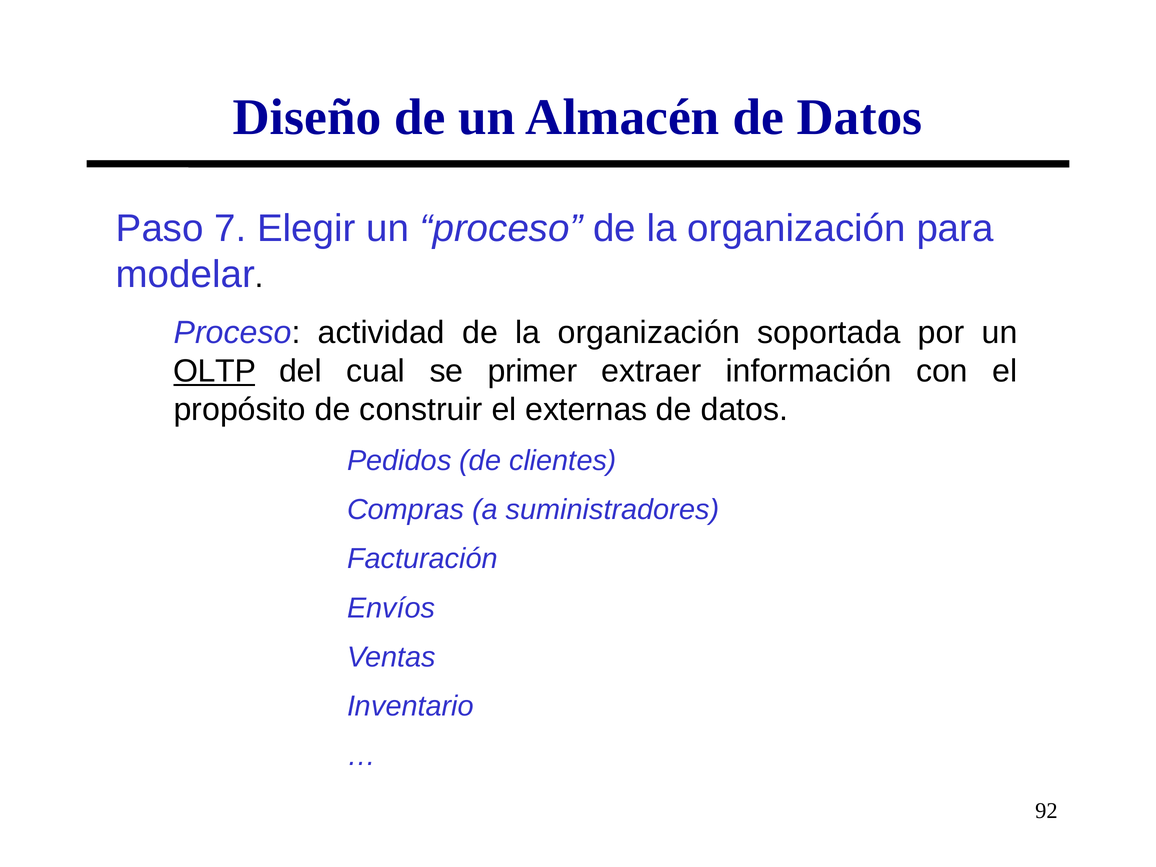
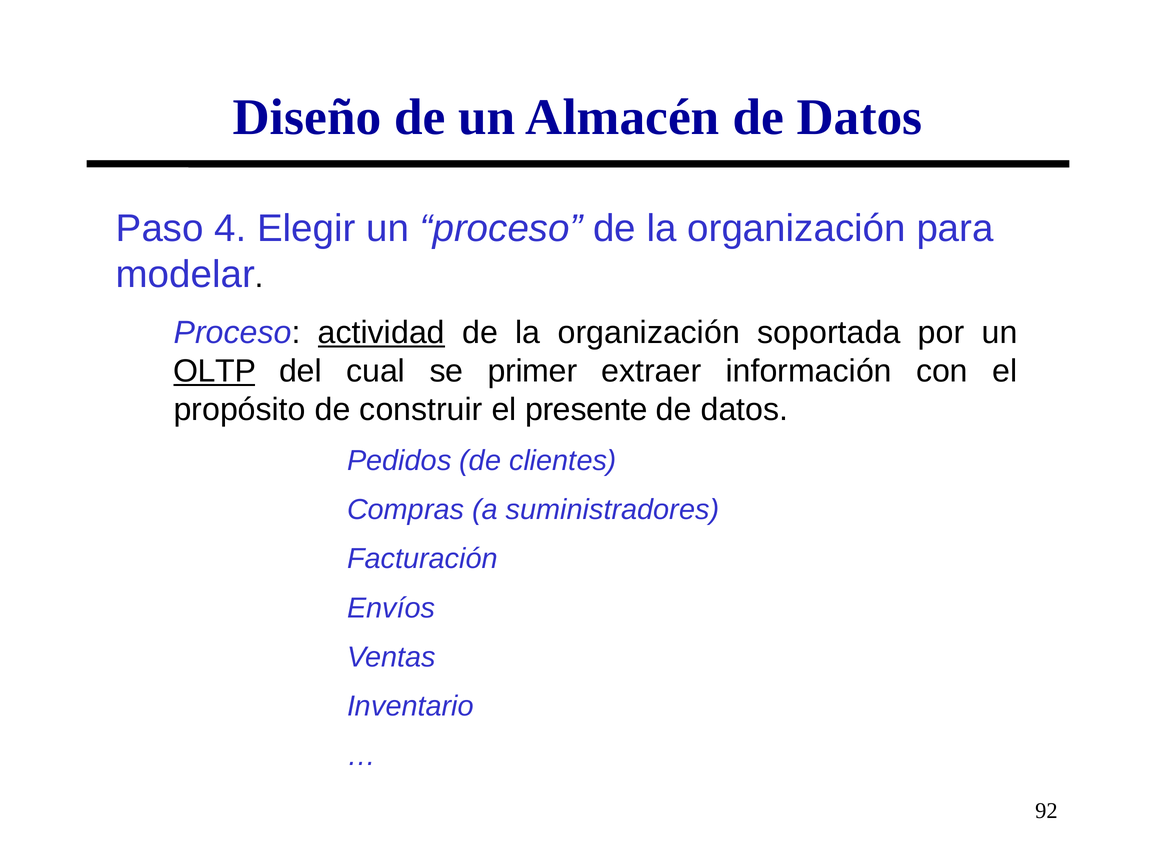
7: 7 -> 4 (230, 228)
actividad underline: none -> present (381, 333)
externas: externas -> presente (586, 410)
